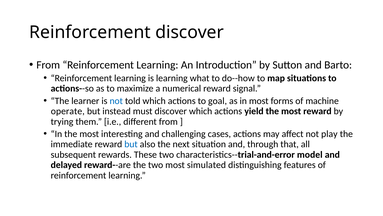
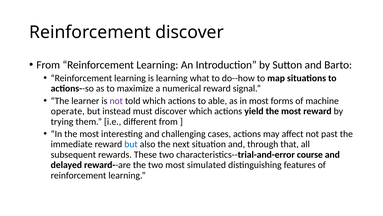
not colour: blue -> purple (116, 101)
goal: goal -> able (218, 101)
play: play -> past (329, 134)
model: model -> course (310, 154)
